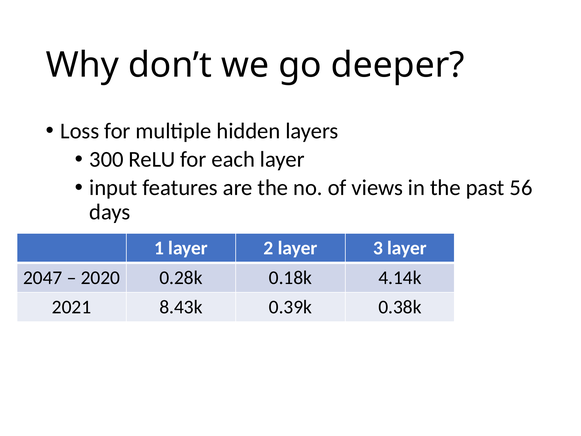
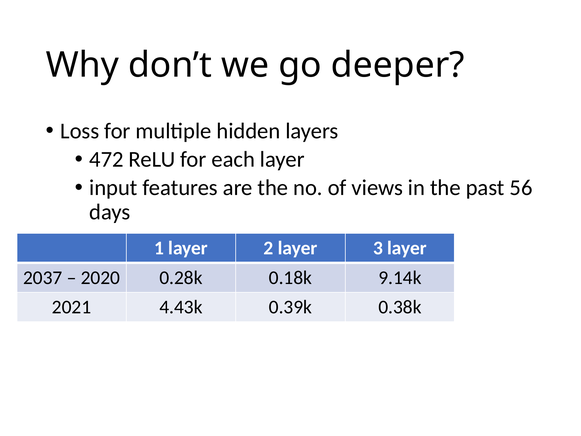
300: 300 -> 472 (106, 159)
2047: 2047 -> 2037 (43, 278)
4.14k: 4.14k -> 9.14k (400, 278)
8.43k: 8.43k -> 4.43k (181, 307)
